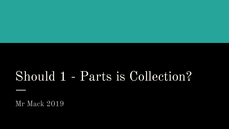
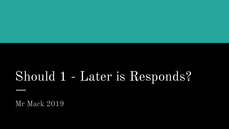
Parts: Parts -> Later (96, 76)
Collection: Collection -> Responds (161, 76)
